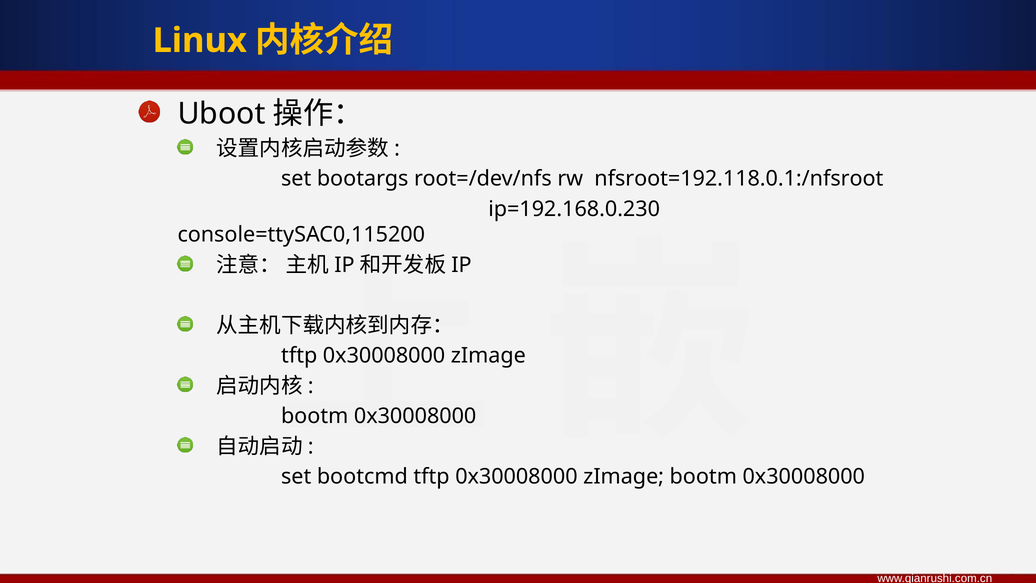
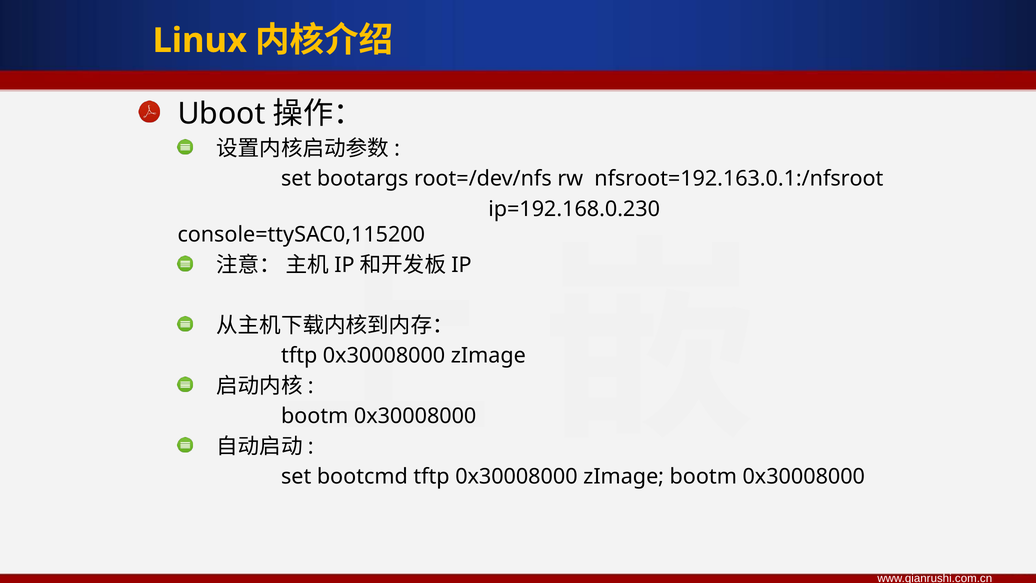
nfsroot=192.118.0.1:/nfsroot: nfsroot=192.118.0.1:/nfsroot -> nfsroot=192.163.0.1:/nfsroot (739, 179)
